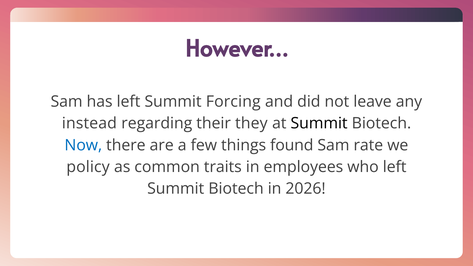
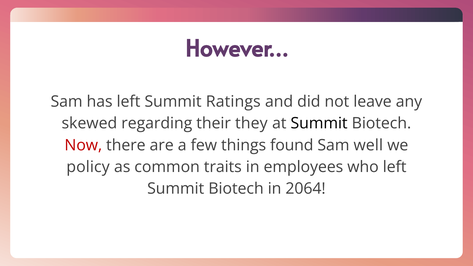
Forcing: Forcing -> Ratings (233, 102)
instead: instead -> skewed (89, 123)
Now colour: blue -> red (83, 145)
rate: rate -> well (368, 145)
2026: 2026 -> 2064 (306, 189)
